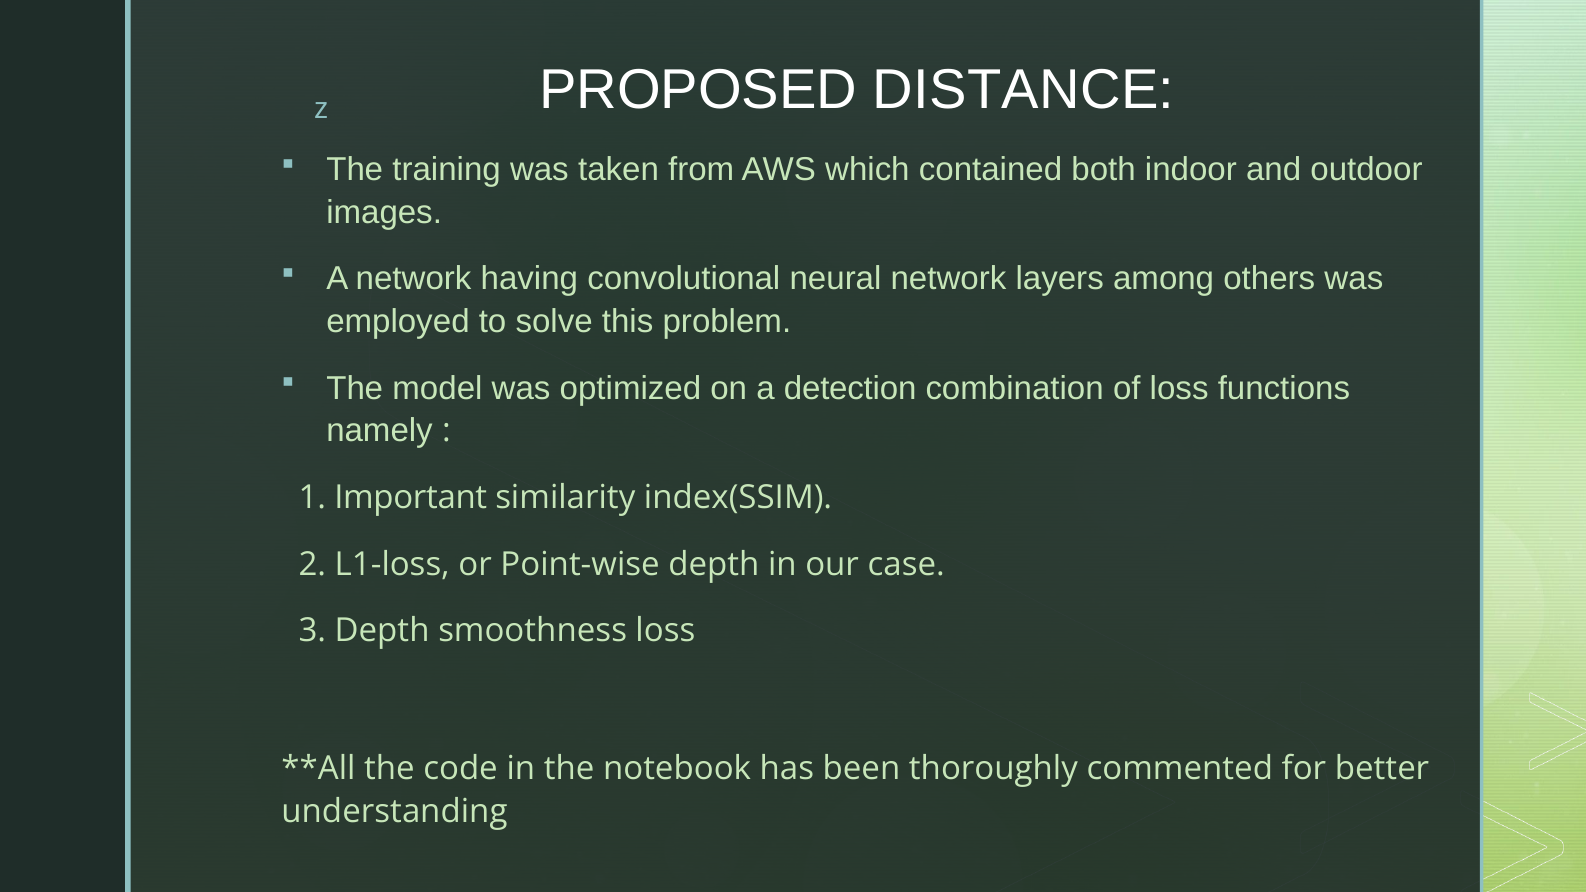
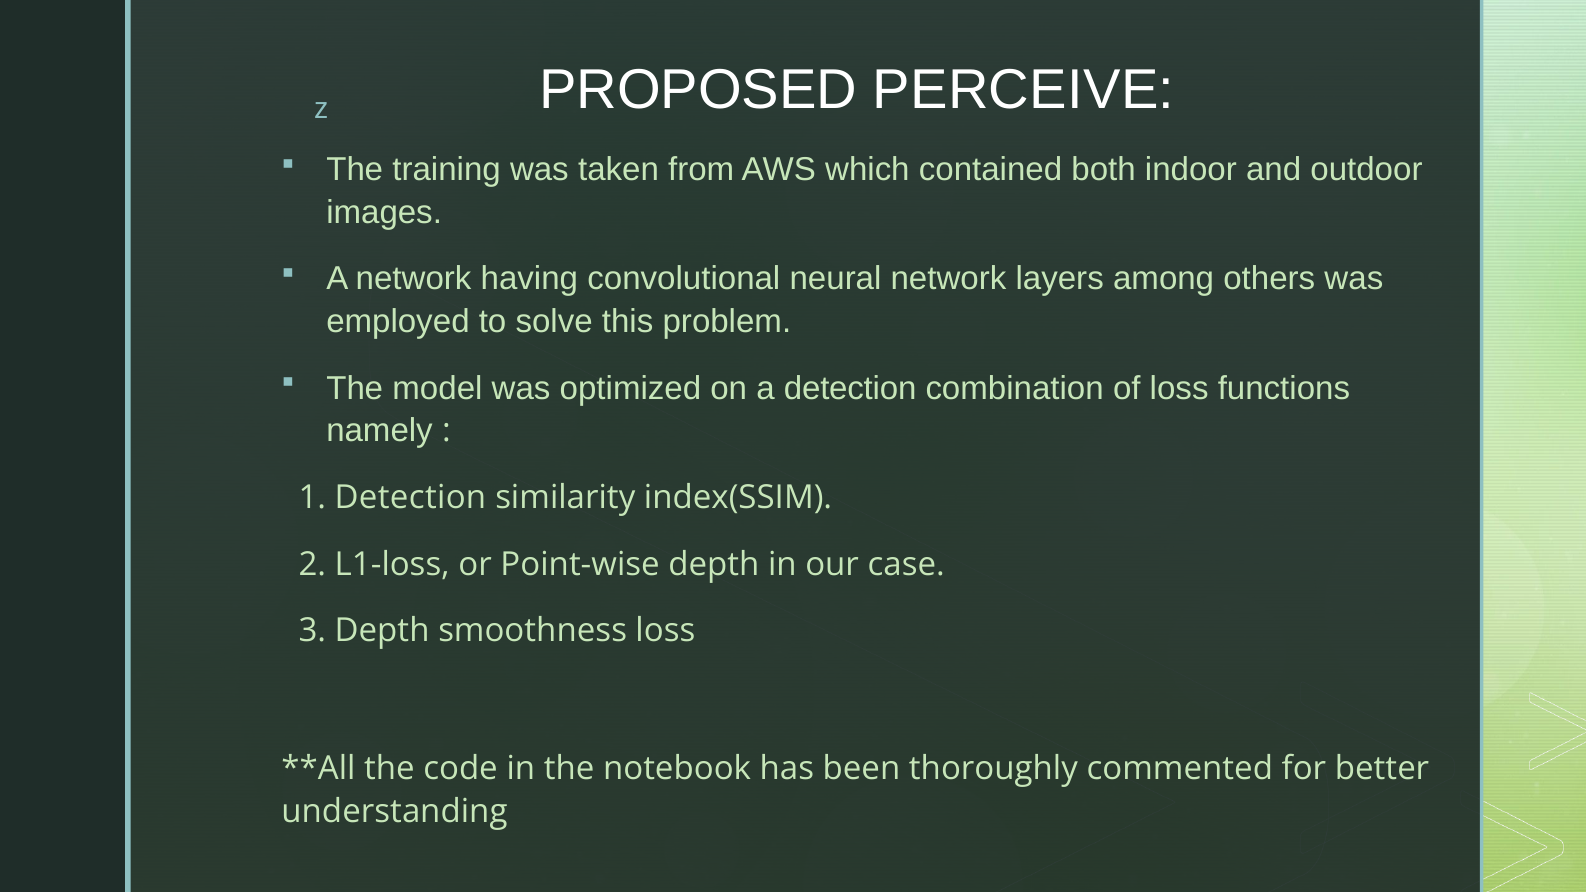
DISTANCE: DISTANCE -> PERCEIVE (1023, 90)
1 Important: Important -> Detection (410, 498)
